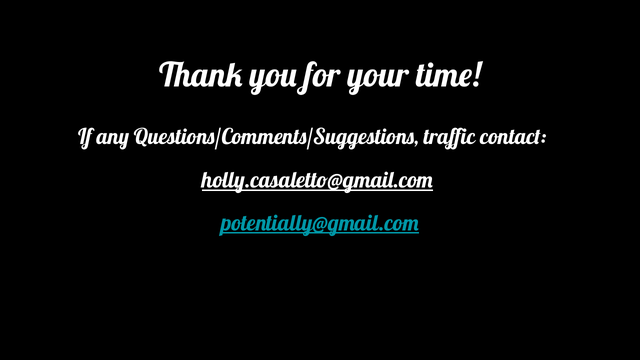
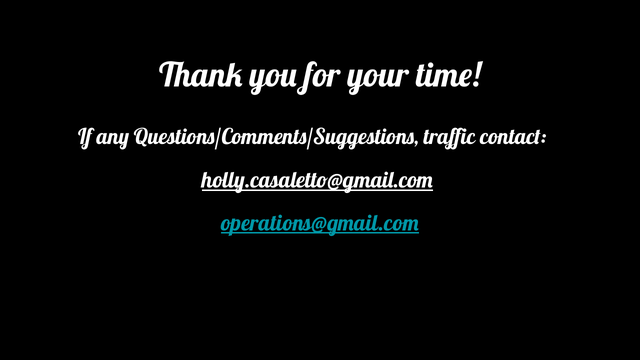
potentially@gmail.com: potentially@gmail.com -> operations@gmail.com (320, 223)
